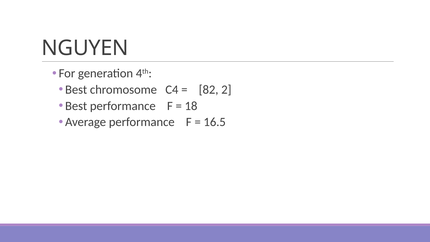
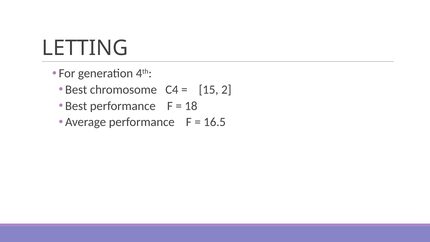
NGUYEN: NGUYEN -> LETTING (85, 48)
82: 82 -> 15 (209, 90)
